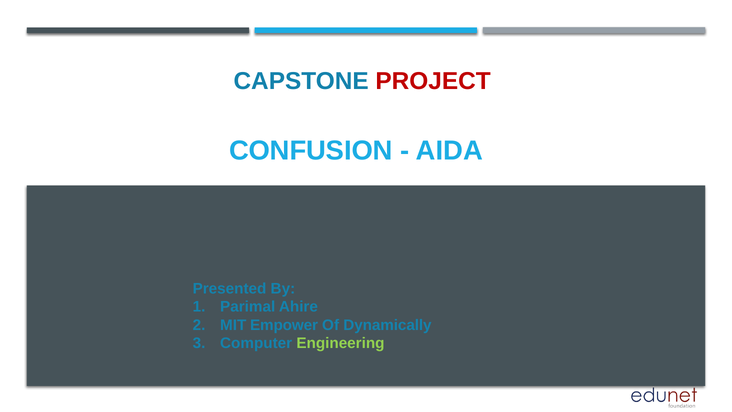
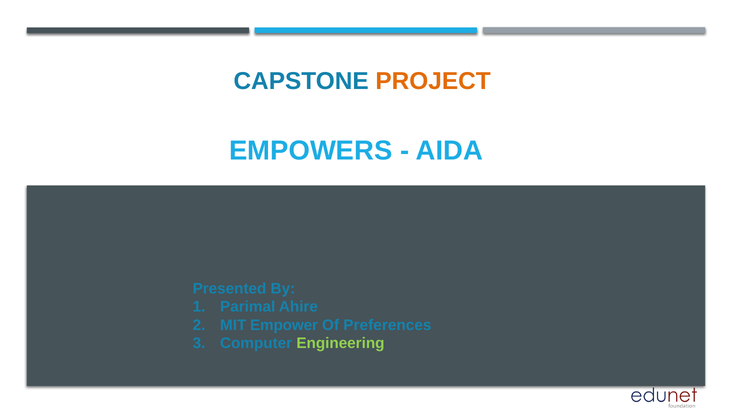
PROJECT colour: red -> orange (433, 81)
CONFUSION: CONFUSION -> EMPOWERS (311, 151)
Dynamically: Dynamically -> Preferences (387, 325)
